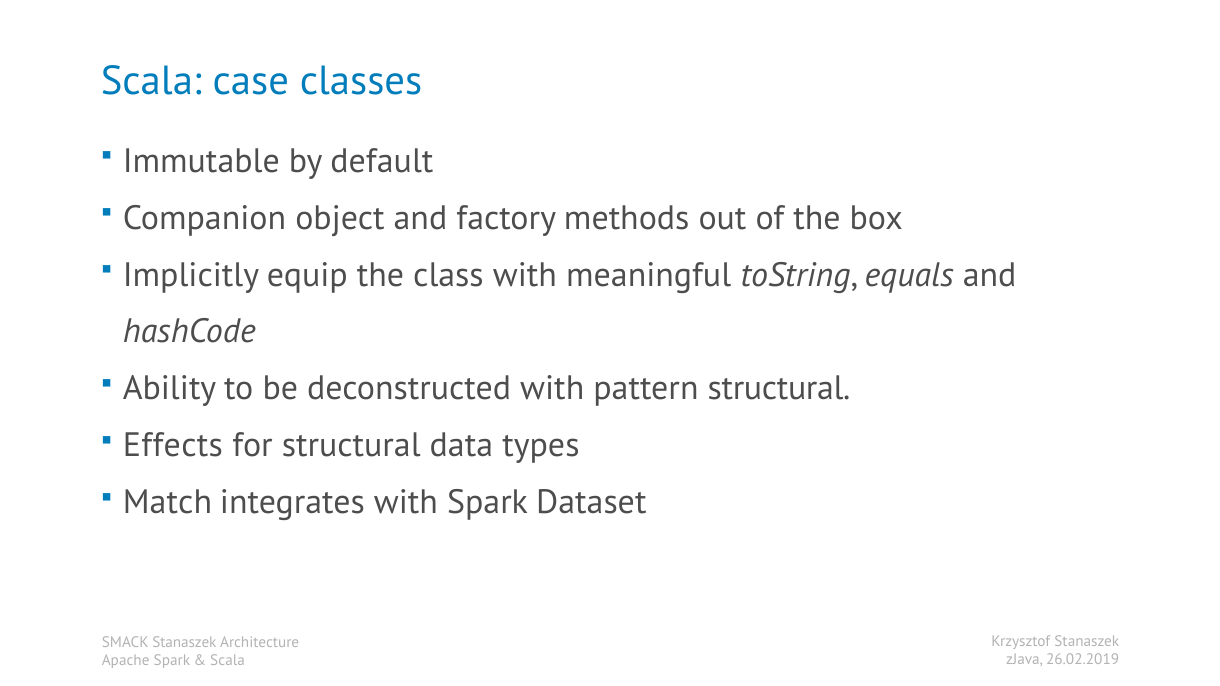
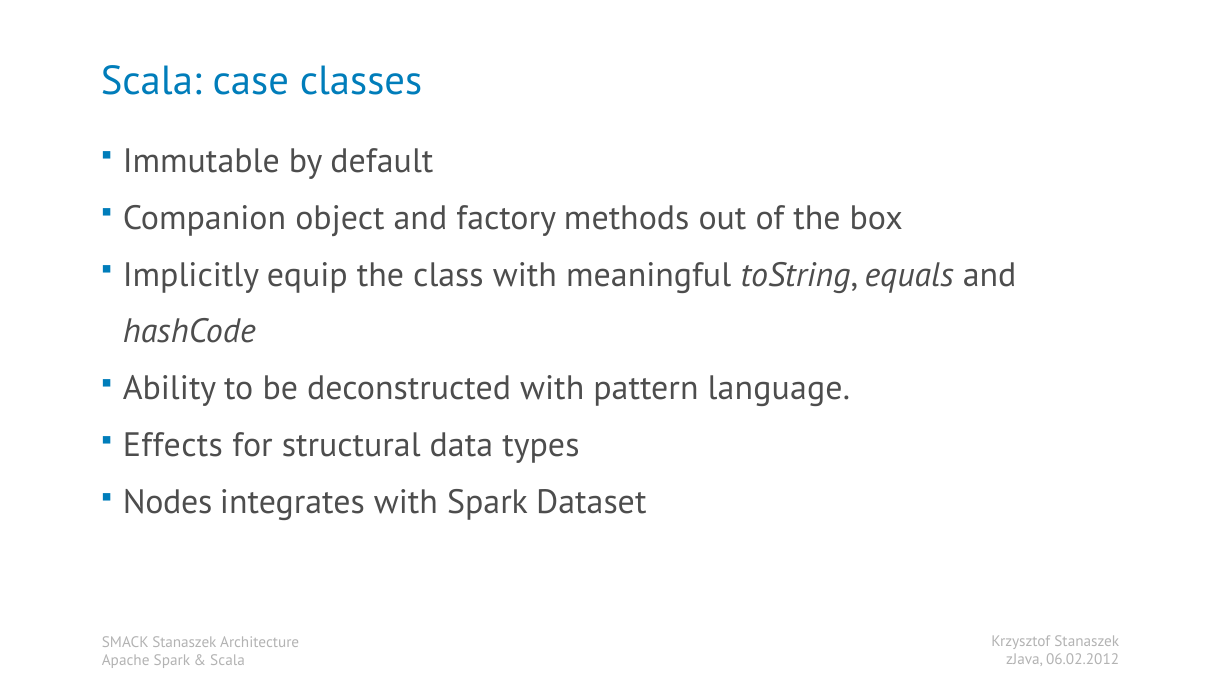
pattern structural: structural -> language (779, 389)
Match: Match -> Nodes (168, 503)
26.02.2019: 26.02.2019 -> 06.02.2012 (1083, 660)
